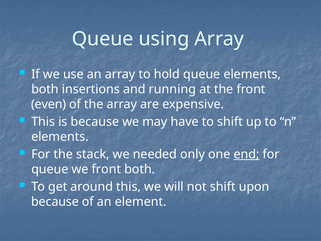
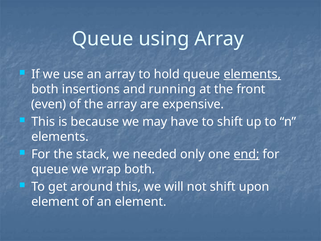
elements underline: none -> present (252, 74)
we front: front -> wrap (106, 169)
because: because -> element (55, 202)
